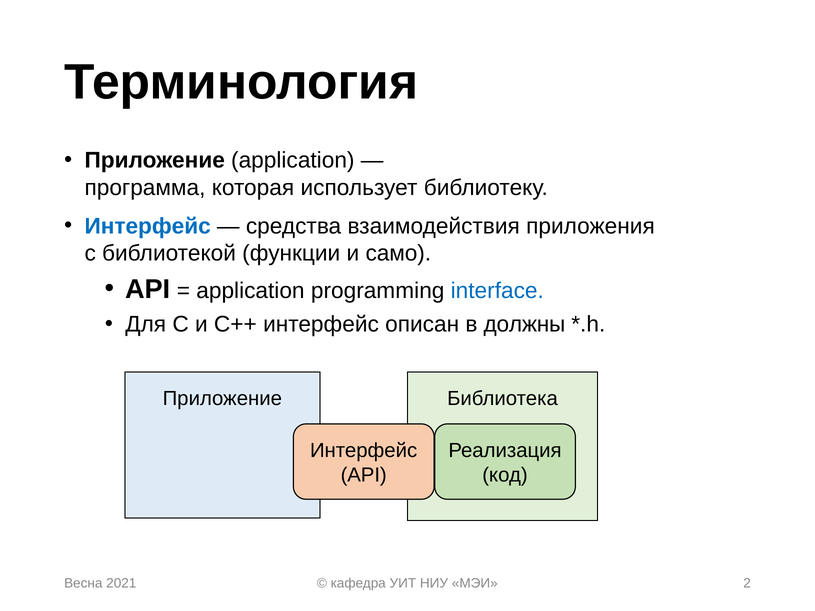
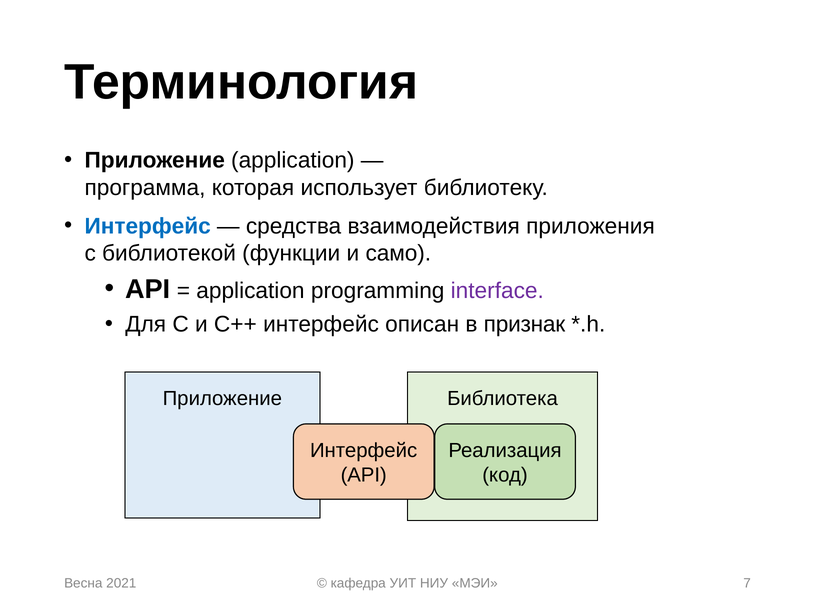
interface colour: blue -> purple (497, 291)
должны: должны -> признак (524, 324)
2: 2 -> 7 (747, 584)
